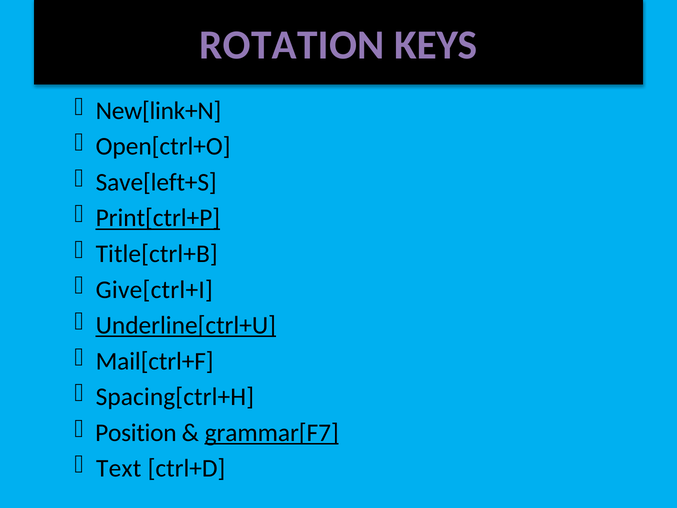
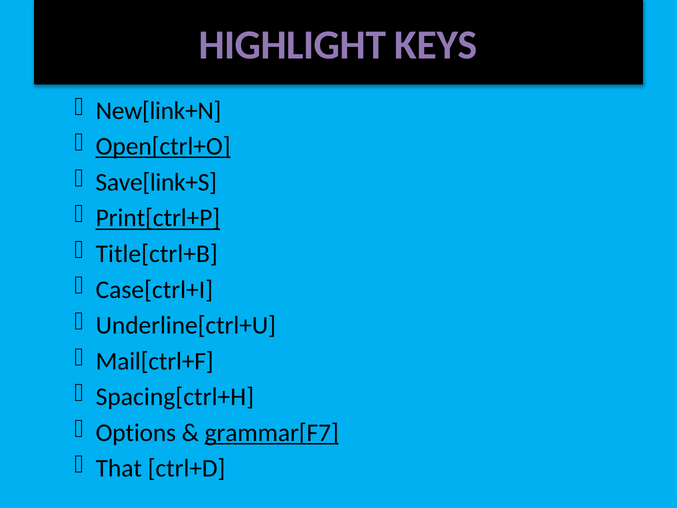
ROTATION: ROTATION -> HIGHLIGHT (292, 45)
Open[ctrl+O underline: none -> present (163, 146)
Save[left+S: Save[left+S -> Save[link+S (156, 182)
Give[ctrl+I: Give[ctrl+I -> Case[ctrl+I (154, 290)
Underline[ctrl+U underline: present -> none (186, 325)
Position: Position -> Options (136, 433)
Text: Text -> That (119, 468)
